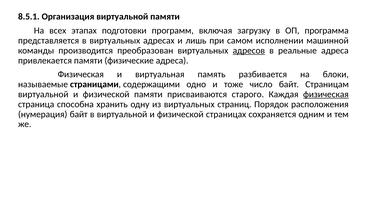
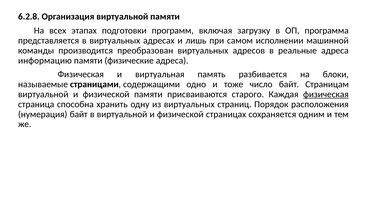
8.5.1: 8.5.1 -> 6.2.8 (29, 17)
адресов underline: present -> none (249, 51)
привлекается: привлекается -> информацию (45, 60)
